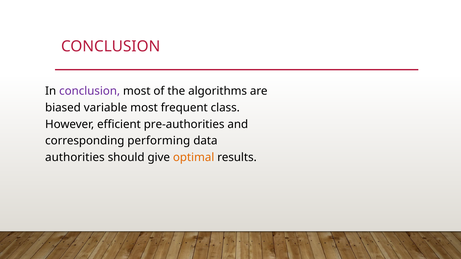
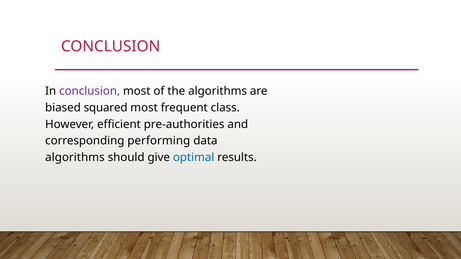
variable: variable -> squared (106, 108)
authorities: authorities -> algorithms (75, 158)
optimal colour: orange -> blue (194, 158)
